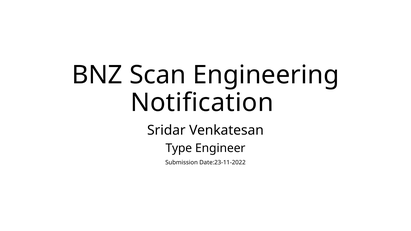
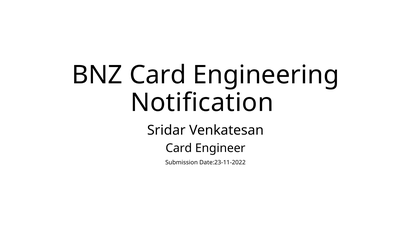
BNZ Scan: Scan -> Card (158, 75)
Type: Type -> Card (179, 148)
